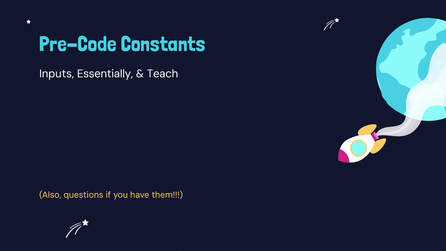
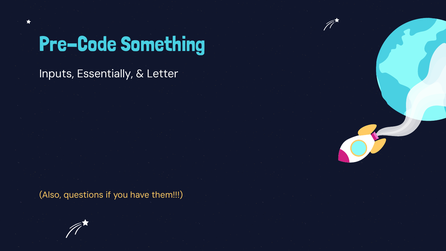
Constants: Constants -> Something (163, 44)
Teach: Teach -> Letter (163, 74)
